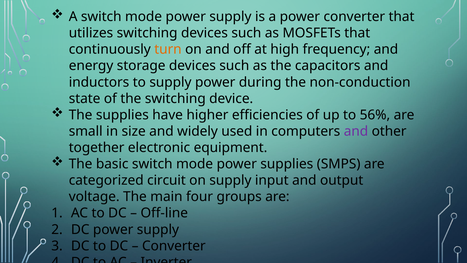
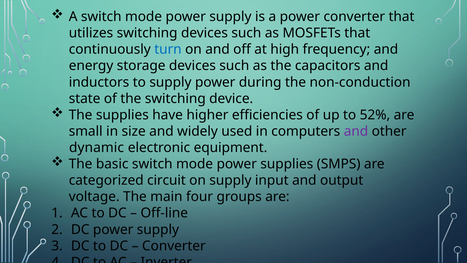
turn colour: orange -> blue (168, 49)
56%: 56% -> 52% (375, 115)
together: together -> dynamic (97, 147)
